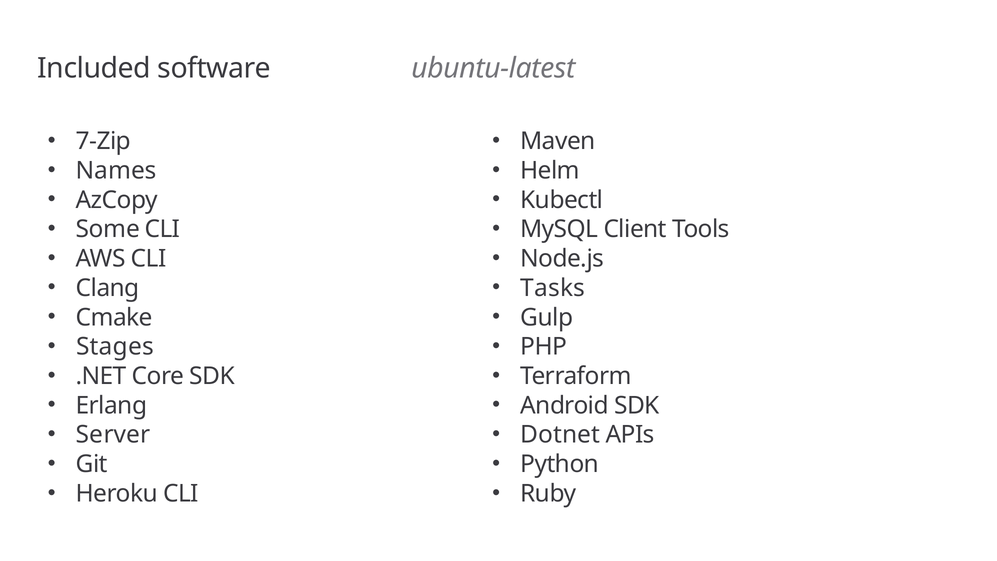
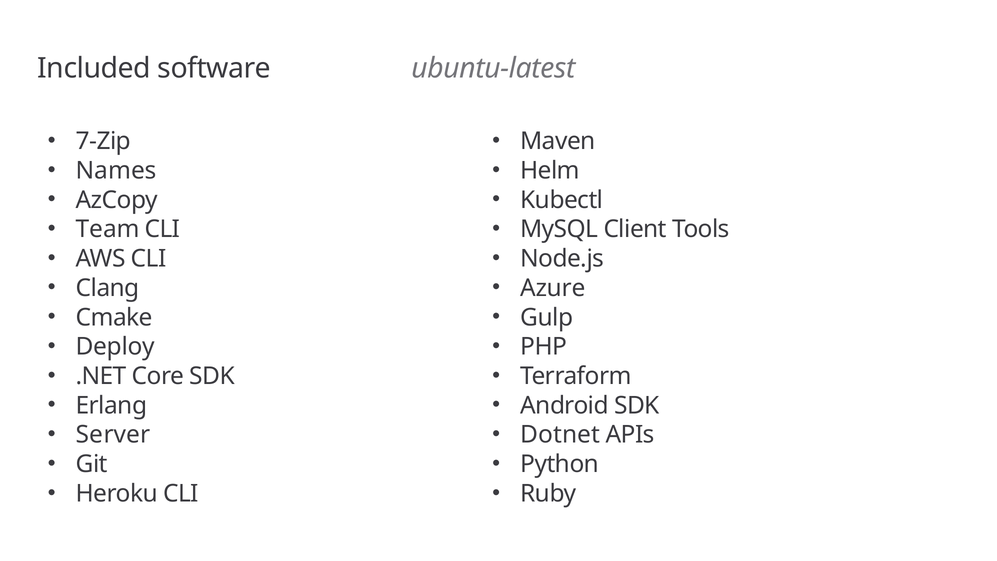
Some: Some -> Team (108, 229)
Tasks: Tasks -> Azure (553, 288)
Stages: Stages -> Deploy (115, 347)
